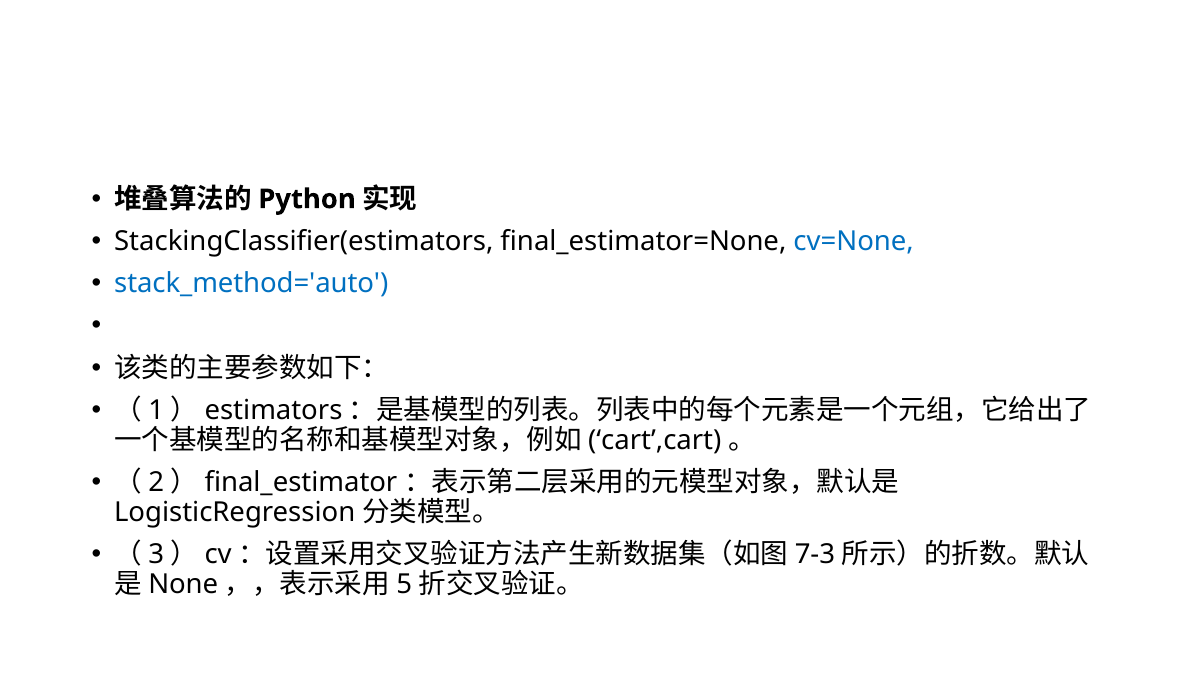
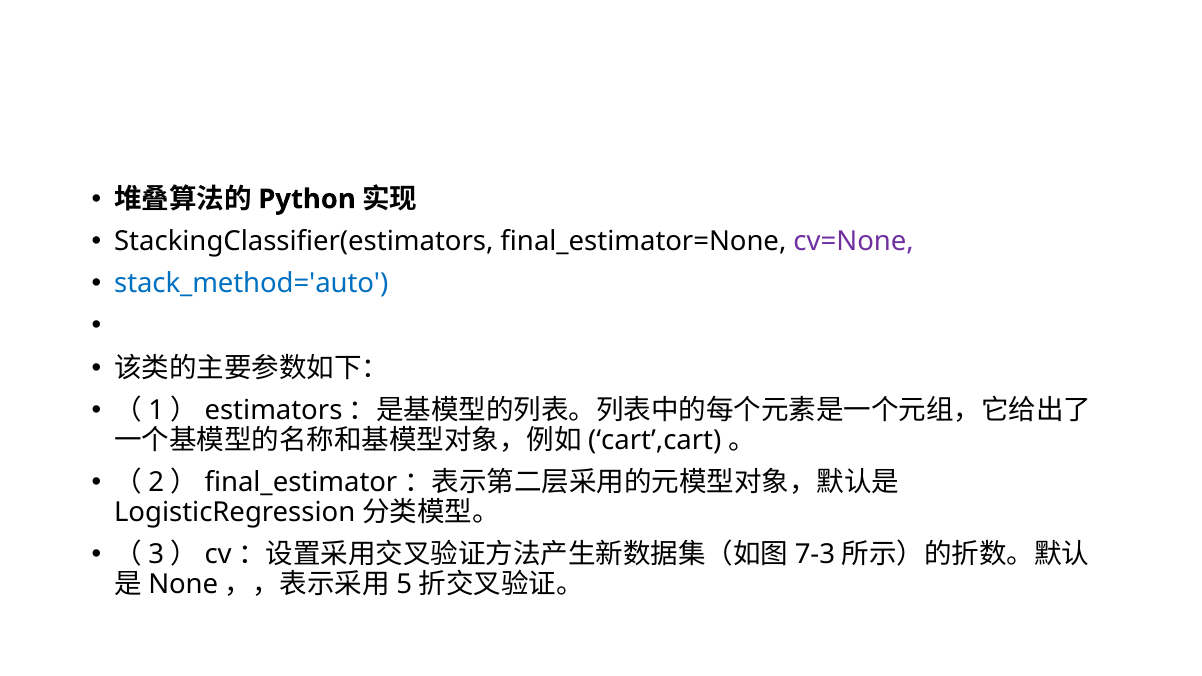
cv=None colour: blue -> purple (854, 241)
